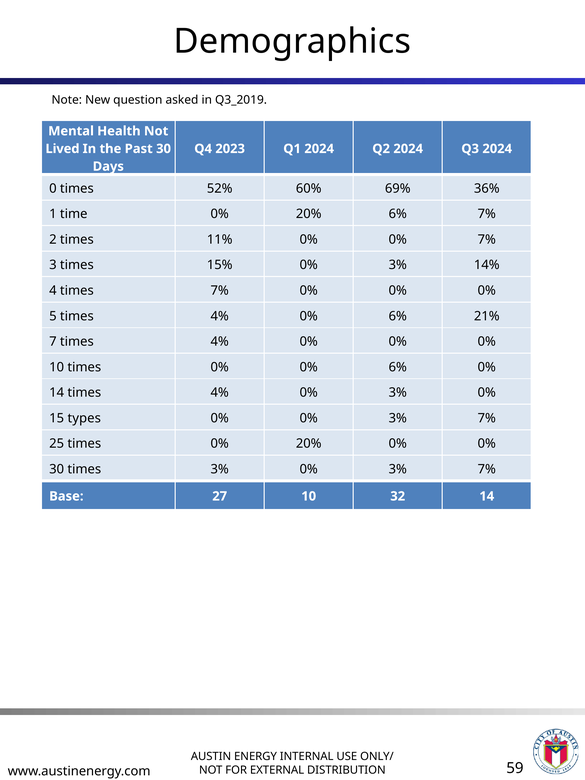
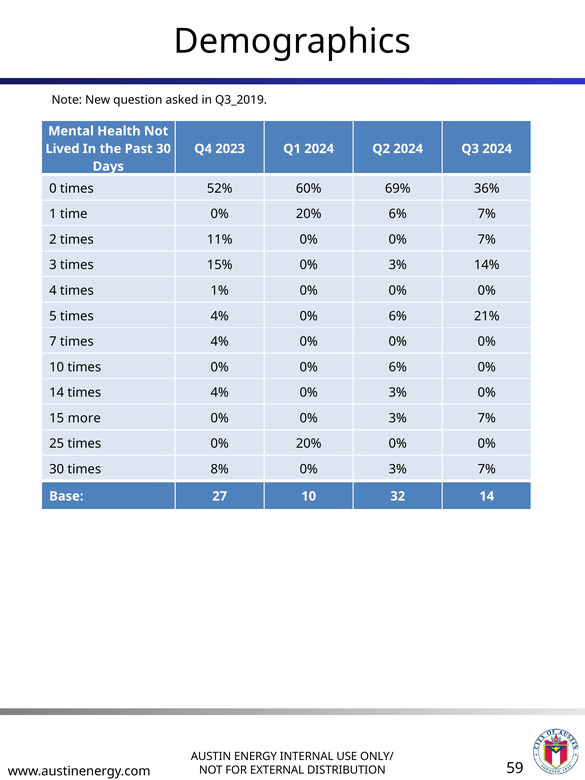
times 7%: 7% -> 1% (220, 291)
types: types -> more (84, 418)
times 3%: 3% -> 8% (220, 469)
